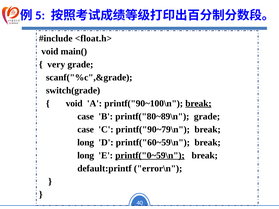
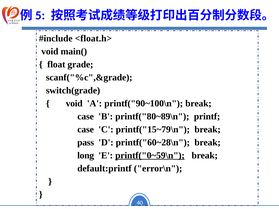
very: very -> float (56, 64)
break underline: present -> none (198, 103)
printf("80~89\n grade: grade -> printf (207, 116)
printf("90~79\n: printf("90~79\n -> printf("15~79\n (153, 130)
long: long -> pass (86, 143)
printf("60~59\n: printf("60~59\n -> printf("60~28\n (153, 143)
